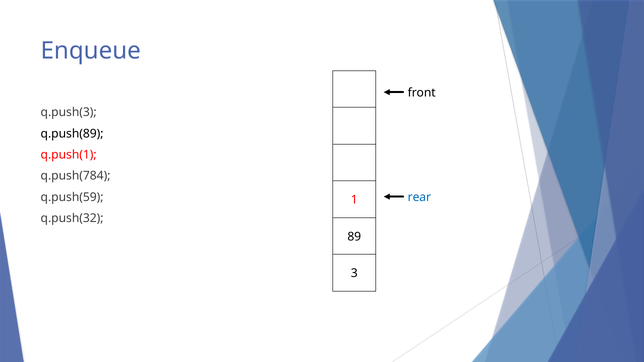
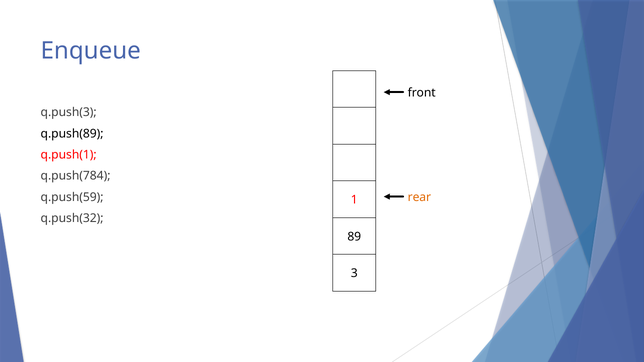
rear colour: blue -> orange (419, 197)
